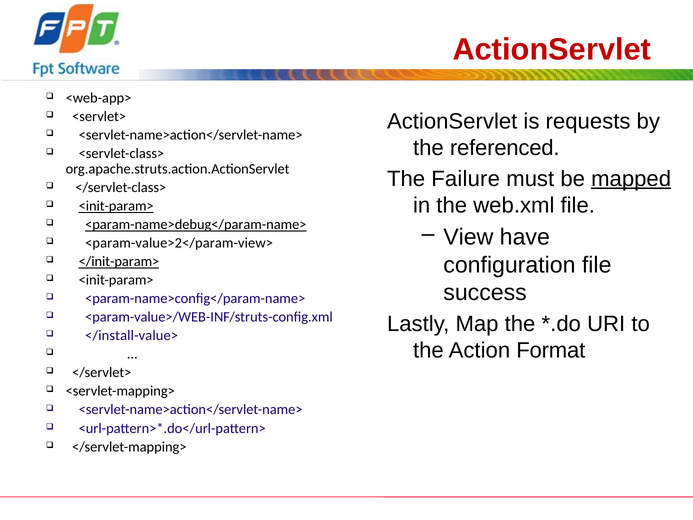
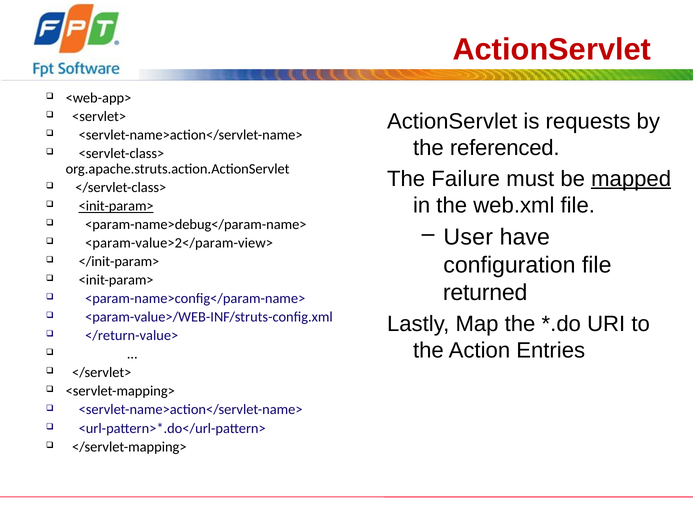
<param-name>debug</param-name> underline: present -> none (196, 225)
View: View -> User (468, 237)
</init-param> underline: present -> none (119, 262)
success: success -> returned (485, 292)
</install-value>: </install-value> -> </return-value> (132, 336)
Format: Format -> Entries (551, 351)
